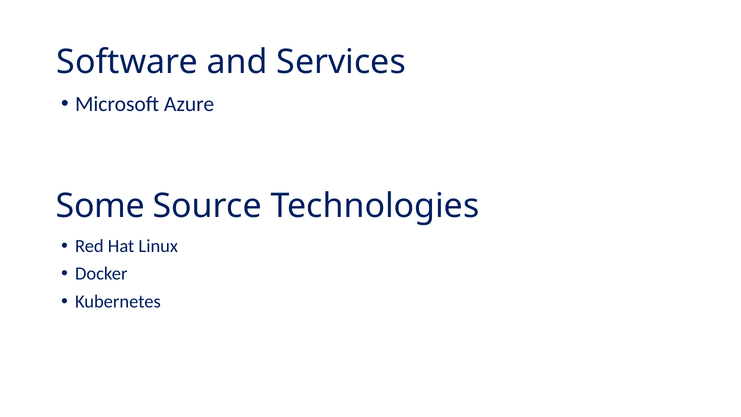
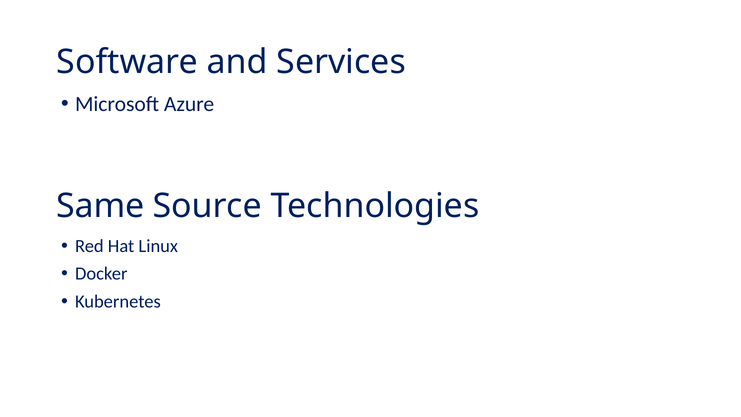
Some: Some -> Same (100, 206)
